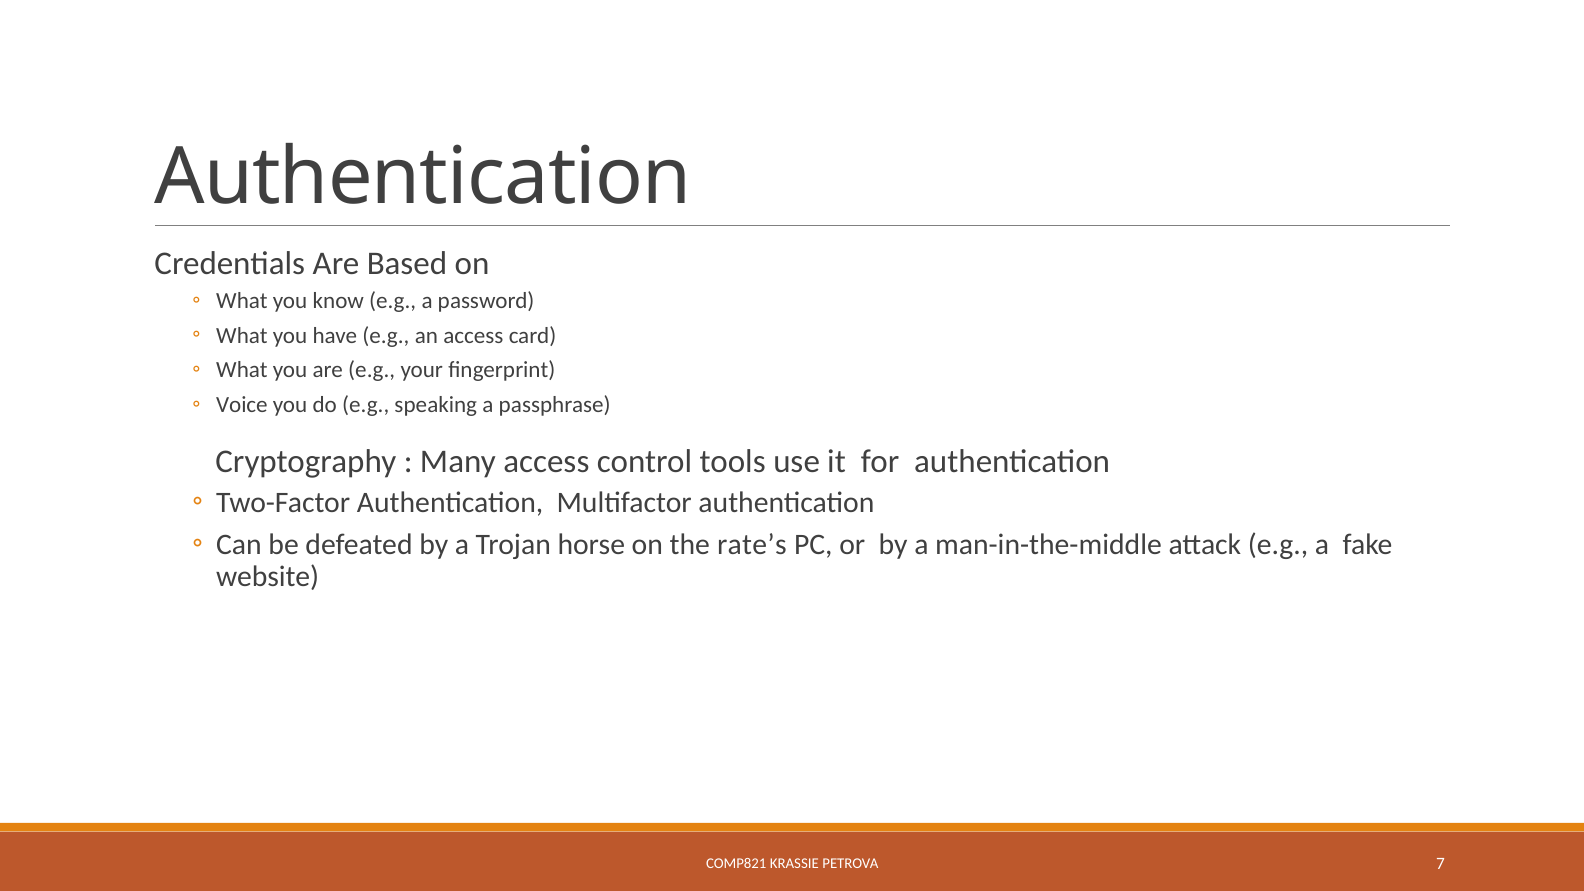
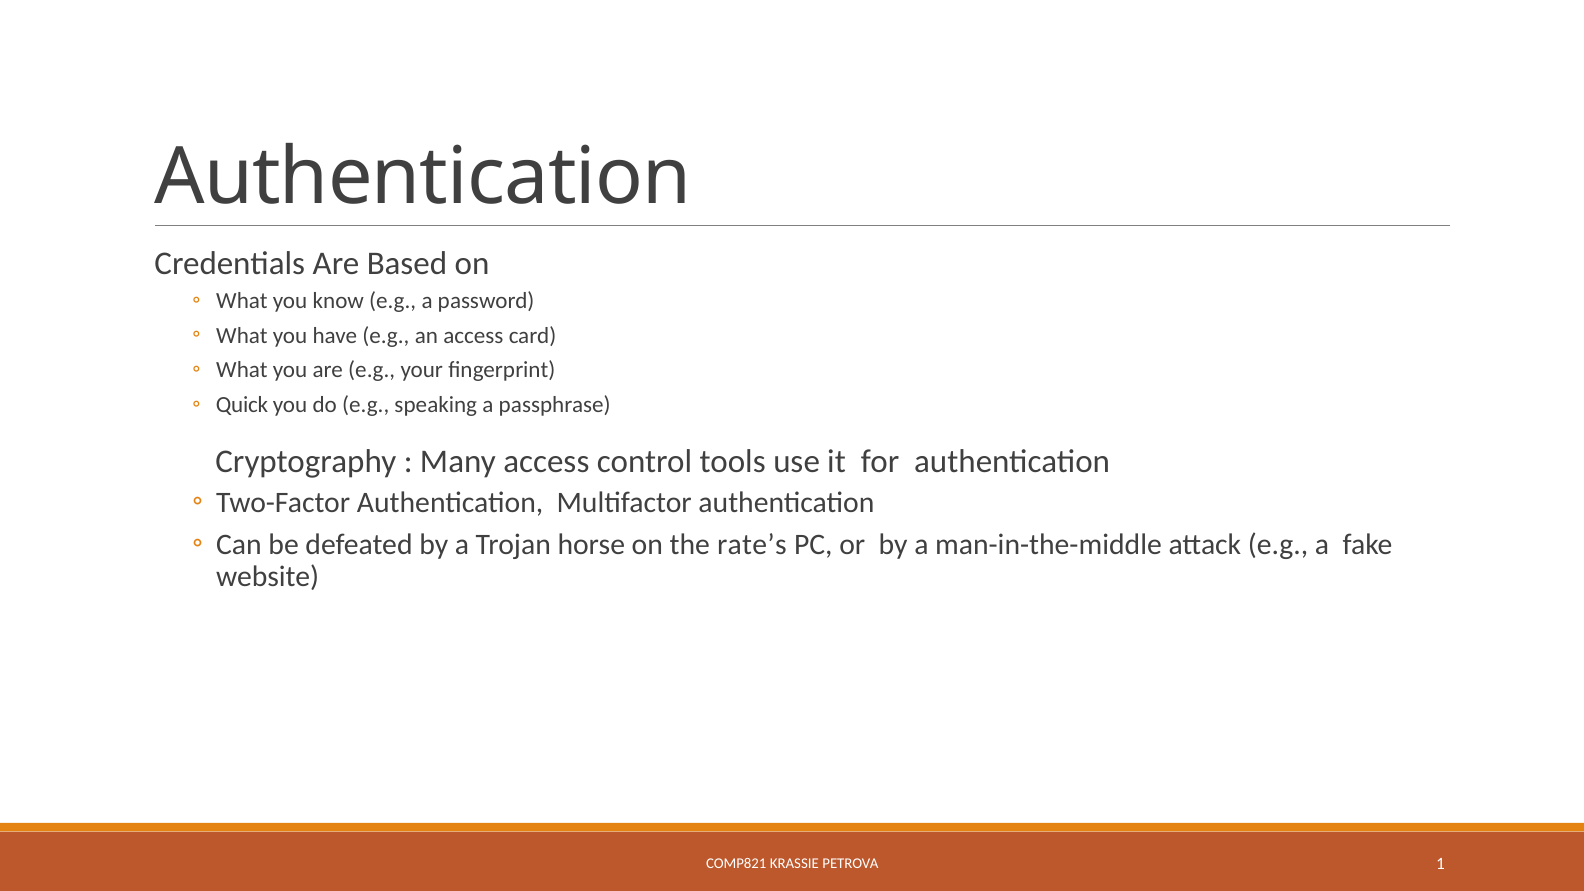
Voice: Voice -> Quick (242, 405)
7: 7 -> 1 (1441, 864)
